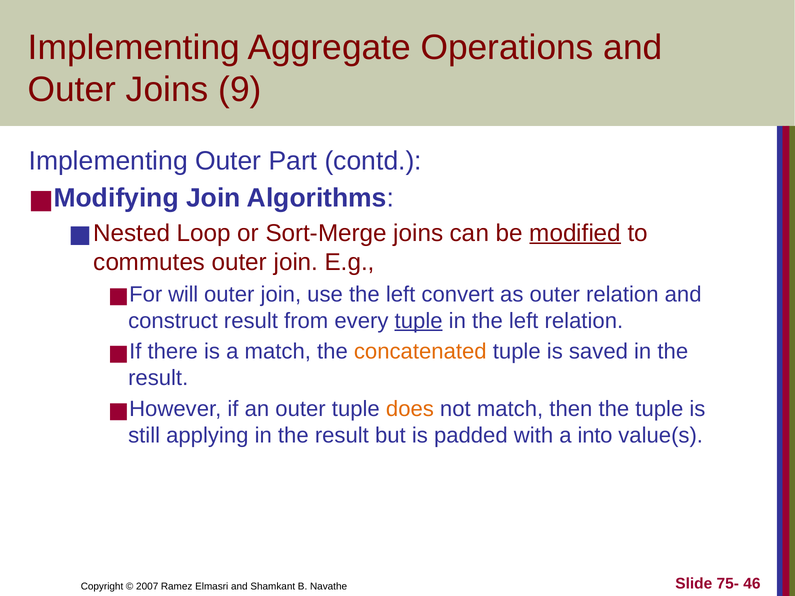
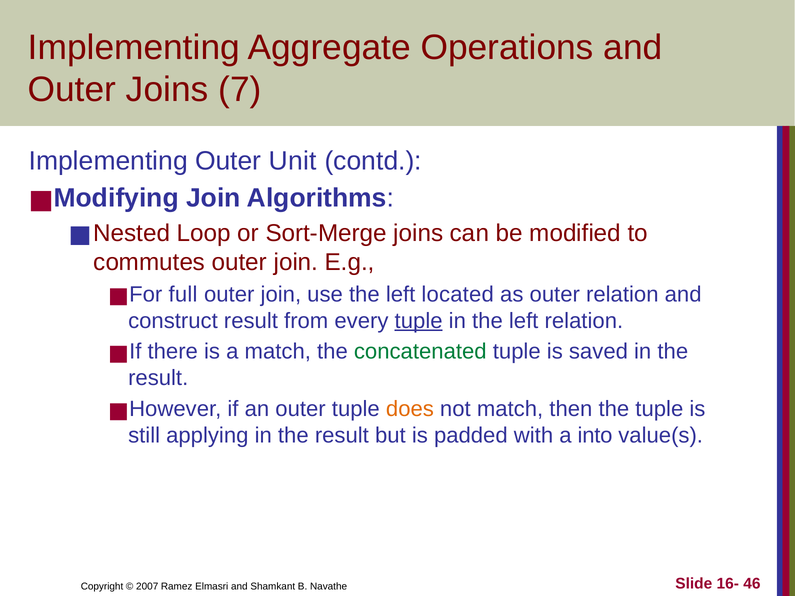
9: 9 -> 7 (240, 90)
Part: Part -> Unit (293, 161)
modified underline: present -> none (575, 233)
will: will -> full (183, 294)
convert: convert -> located (458, 294)
concatenated colour: orange -> green (420, 352)
75-: 75- -> 16- (728, 584)
